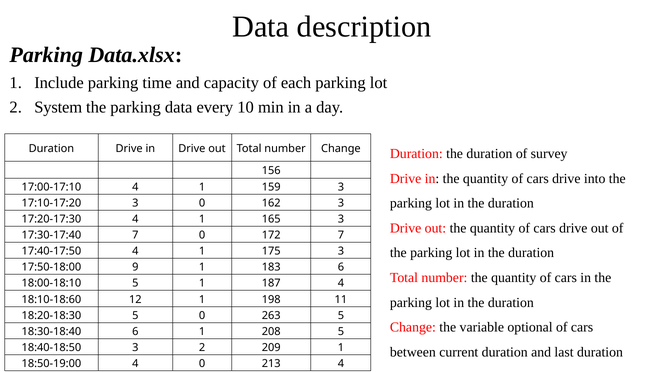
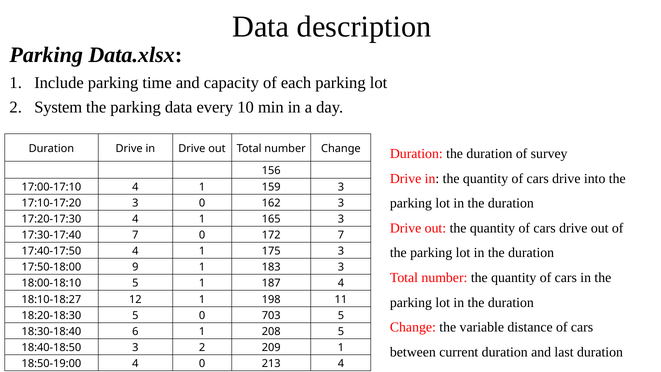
183 6: 6 -> 3 (341, 267)
18:10-18:60: 18:10-18:60 -> 18:10-18:27 (51, 299)
263: 263 -> 703 (271, 315)
optional: optional -> distance (530, 327)
